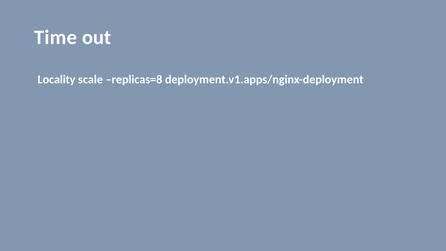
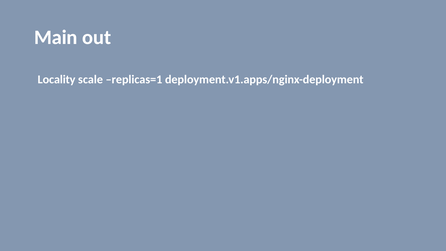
Time: Time -> Main (56, 37)
replicas=8: replicas=8 -> replicas=1 (134, 79)
